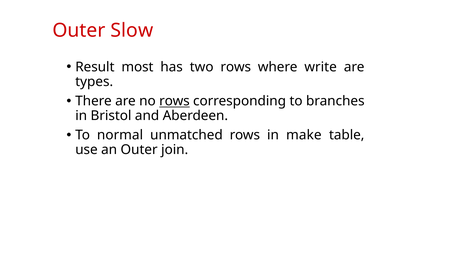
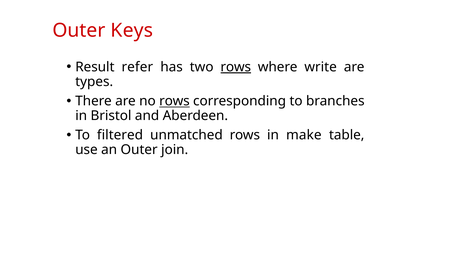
Slow: Slow -> Keys (132, 31)
most: most -> refer (137, 67)
rows underline: none -> present (236, 67)
normal: normal -> filtered (120, 135)
